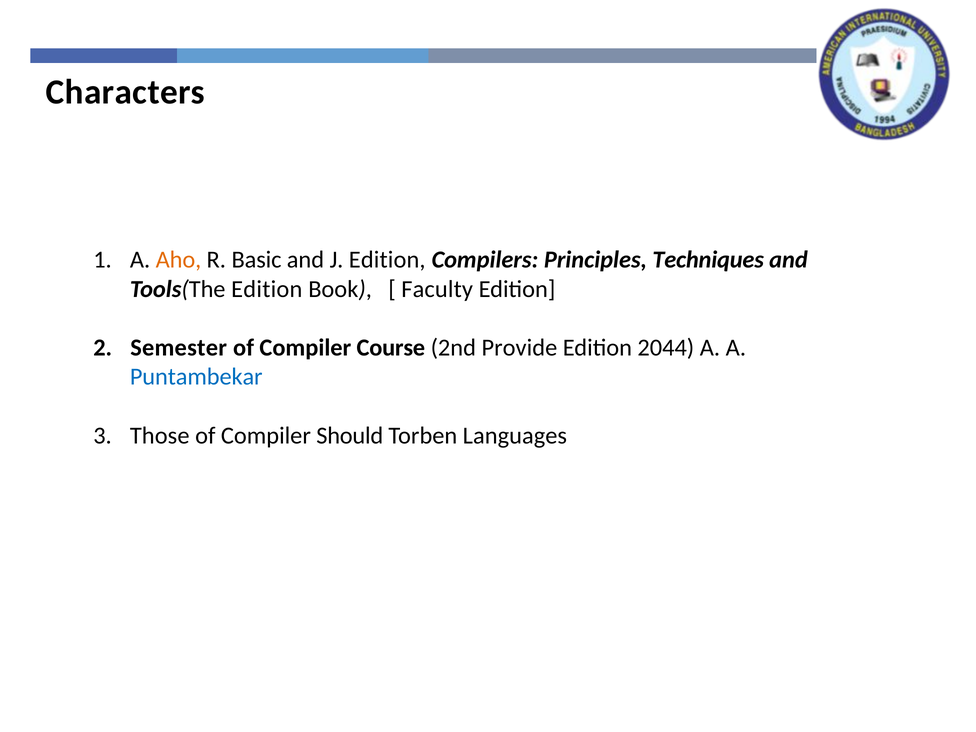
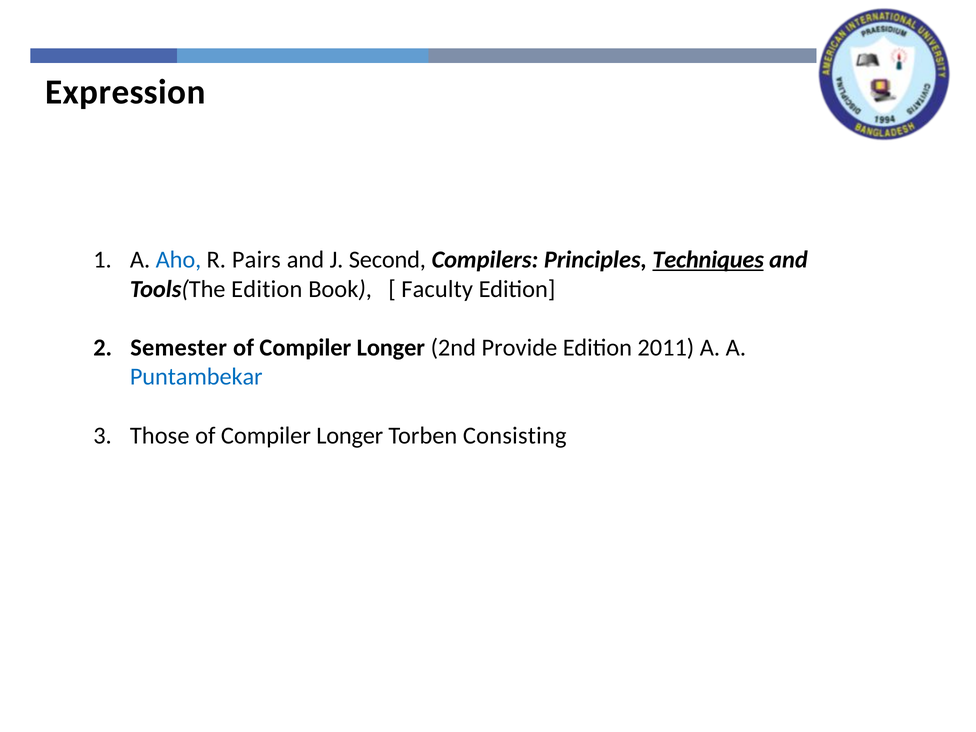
Characters: Characters -> Expression (125, 92)
Aho colour: orange -> blue (178, 260)
Basic: Basic -> Pairs (256, 260)
J Edition: Edition -> Second (387, 260)
Techniques underline: none -> present (708, 260)
Course: Course -> Longer (391, 348)
2044: 2044 -> 2011 (666, 348)
Should: Should -> Longer (350, 435)
Languages: Languages -> Consisting (515, 435)
